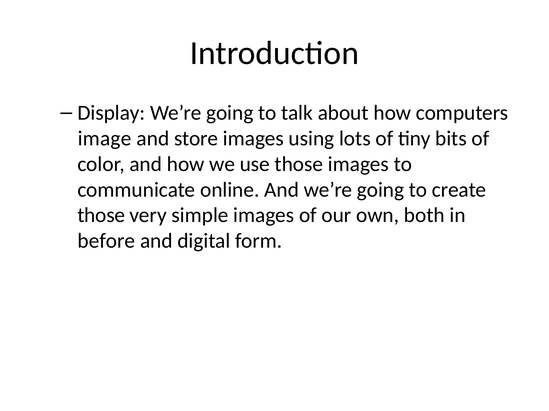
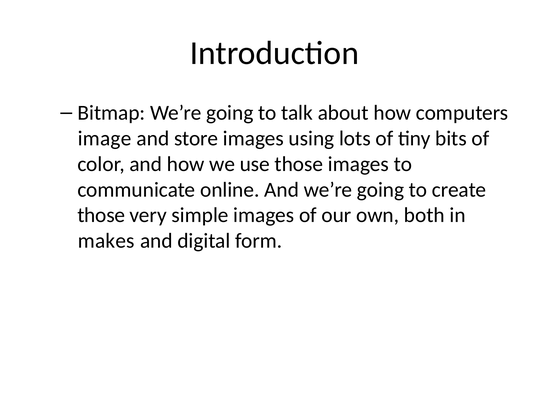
Display: Display -> Bitmap (111, 113)
before: before -> makes (106, 241)
